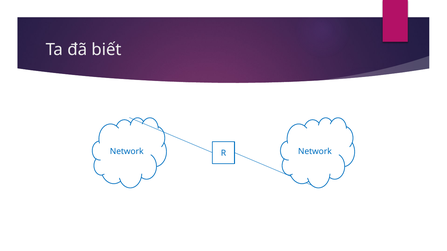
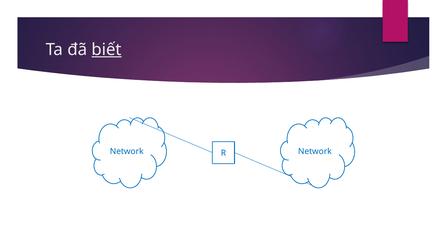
biết underline: none -> present (107, 50)
